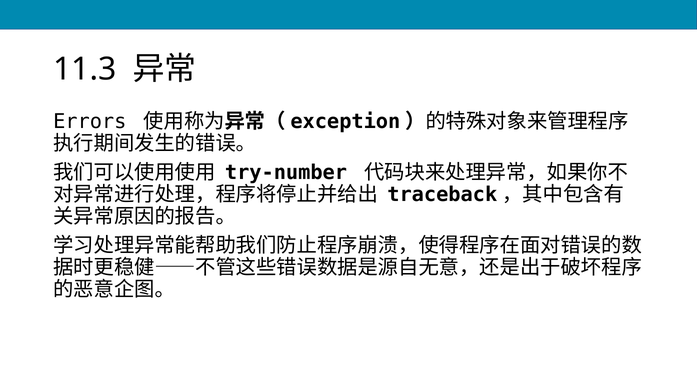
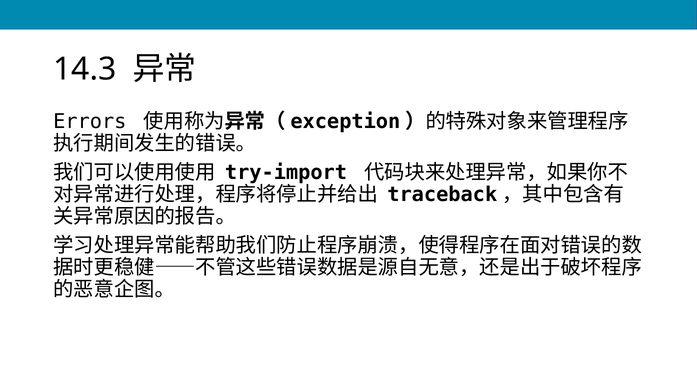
11.3: 11.3 -> 14.3 (85, 69)
try-number: try-number -> try-import (286, 173)
